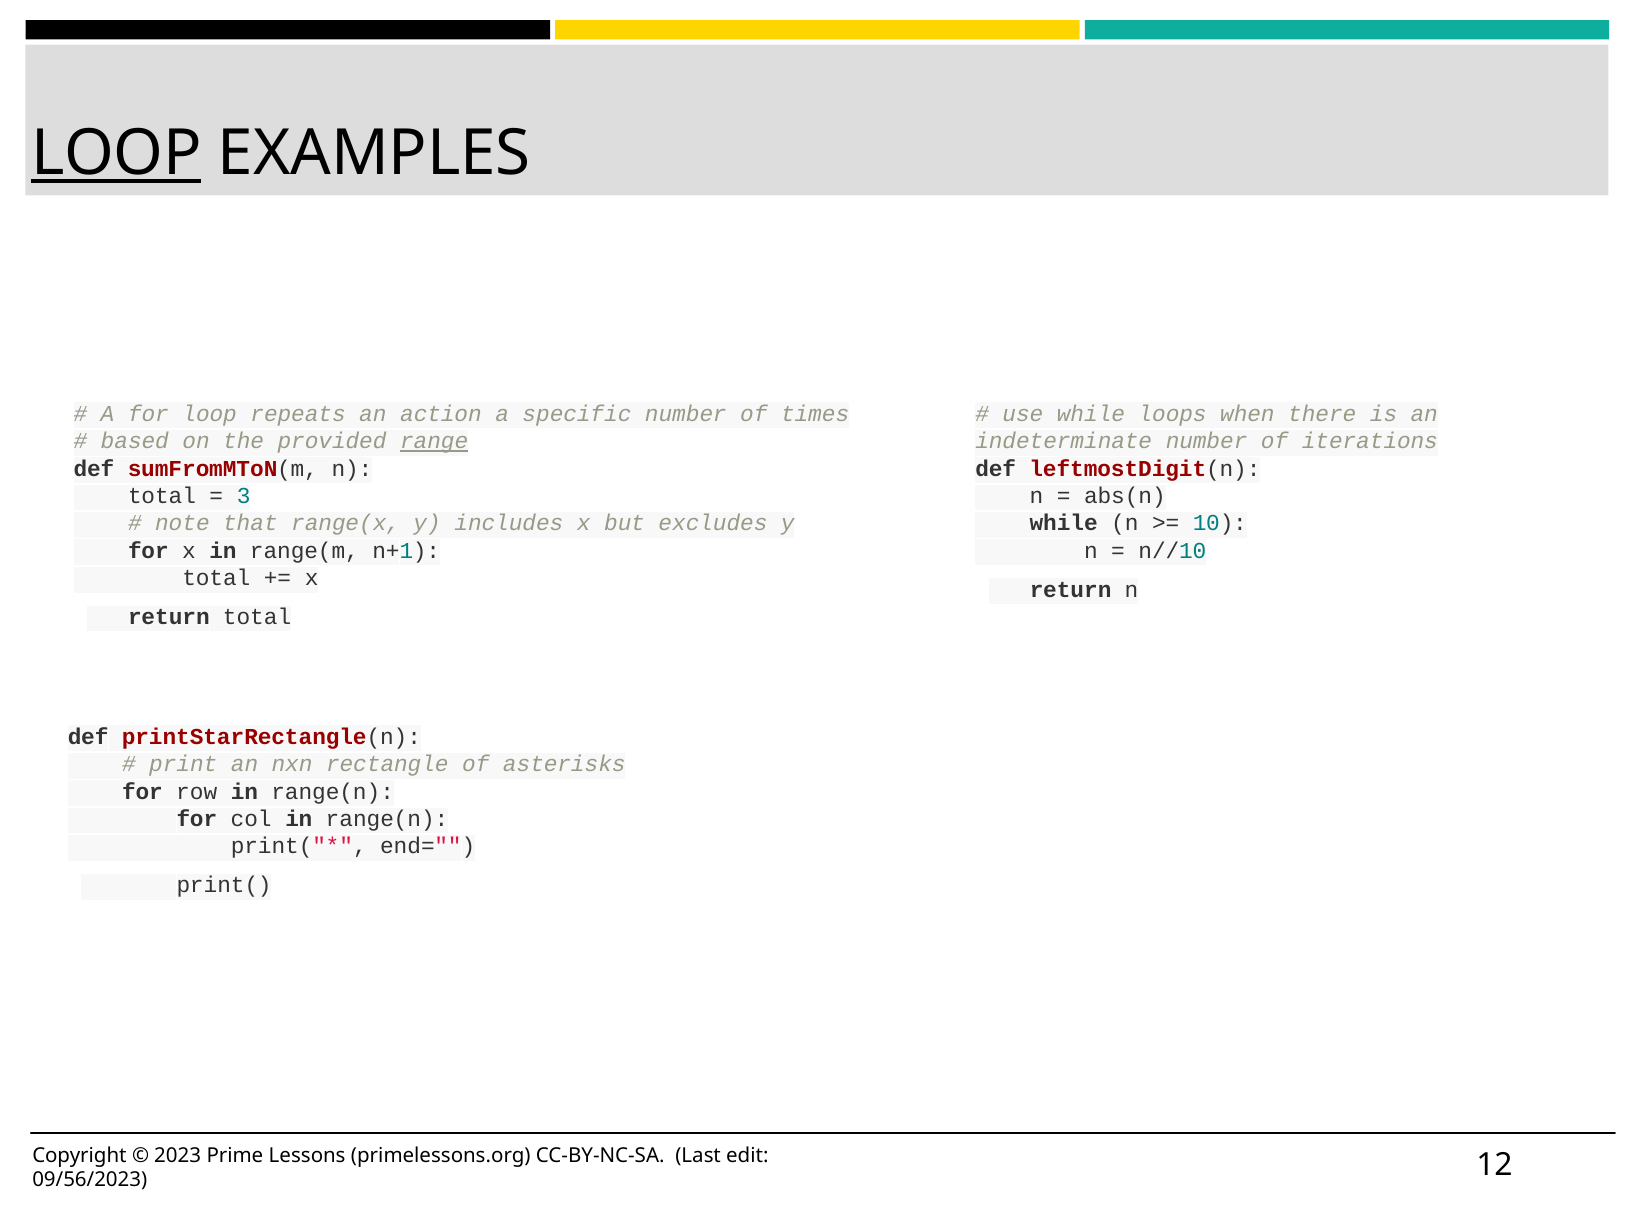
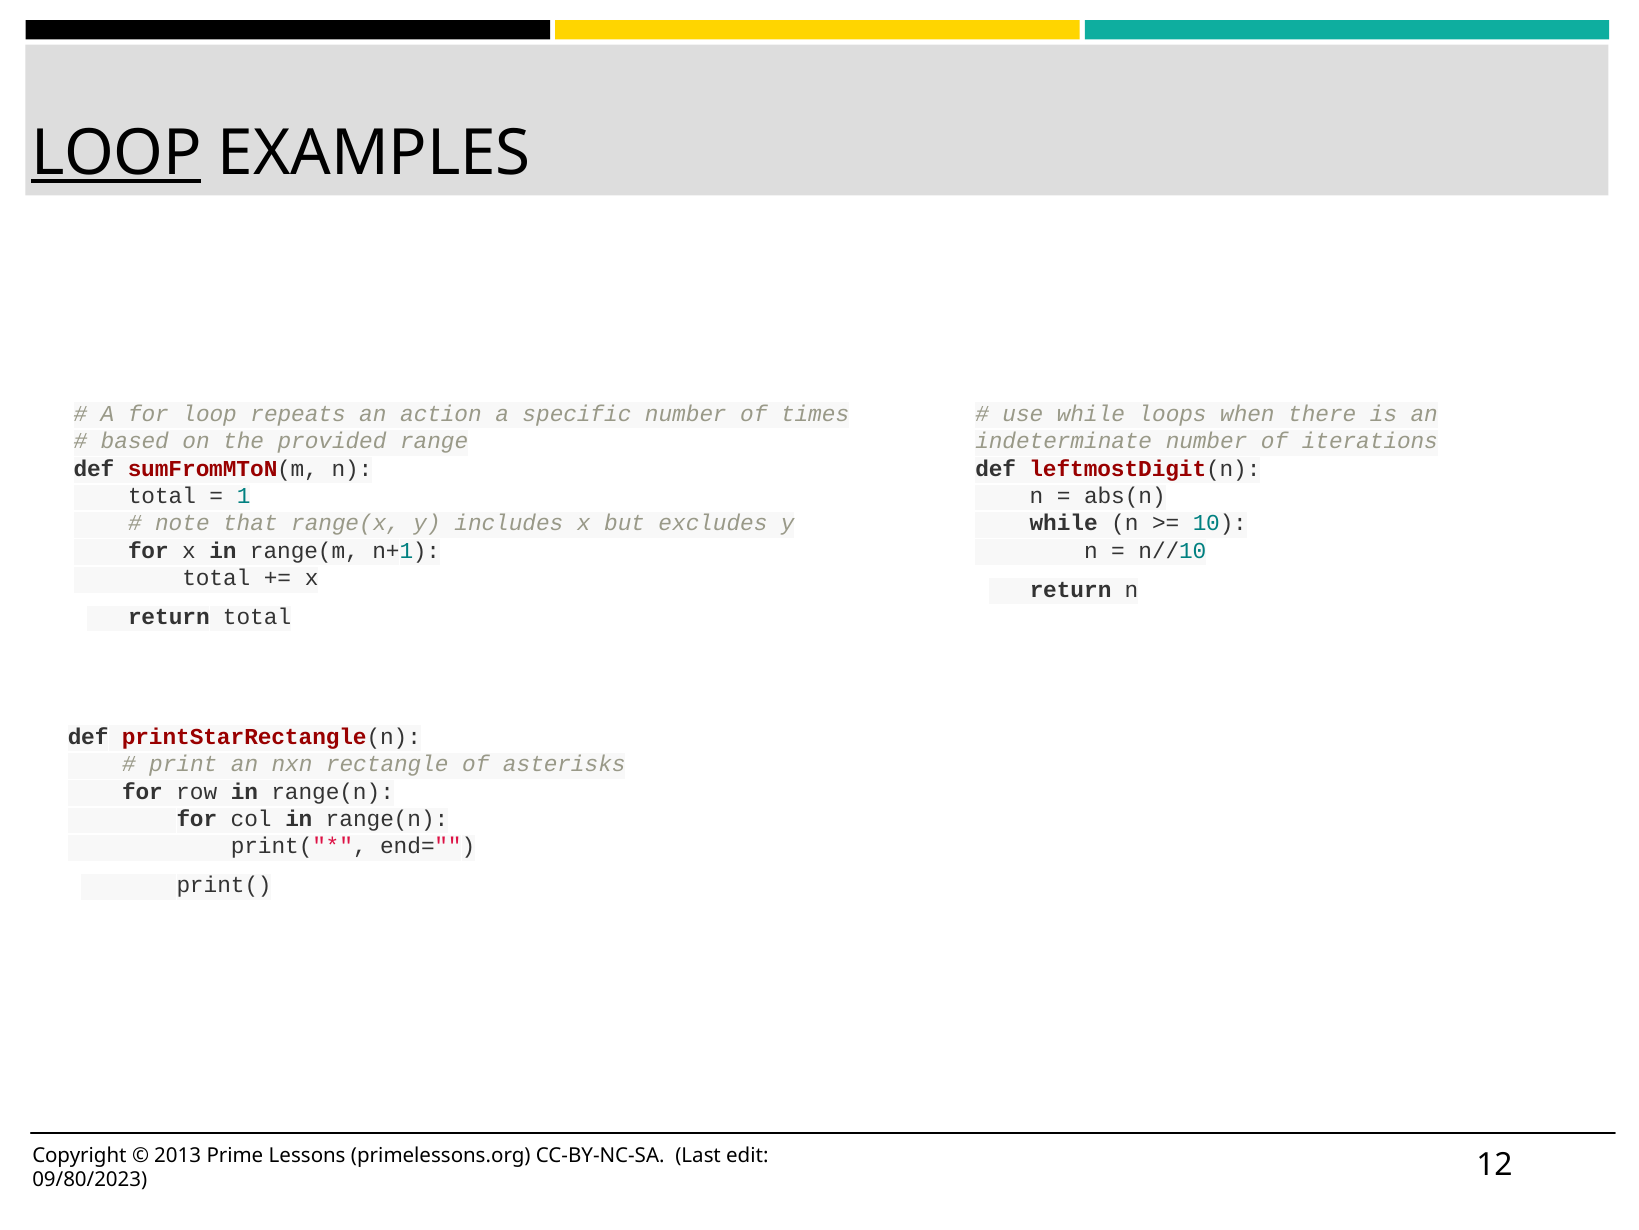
range underline: present -> none (434, 441)
3: 3 -> 1 (244, 496)
2023: 2023 -> 2013 (178, 1155)
09/56/2023: 09/56/2023 -> 09/80/2023 (90, 1179)
